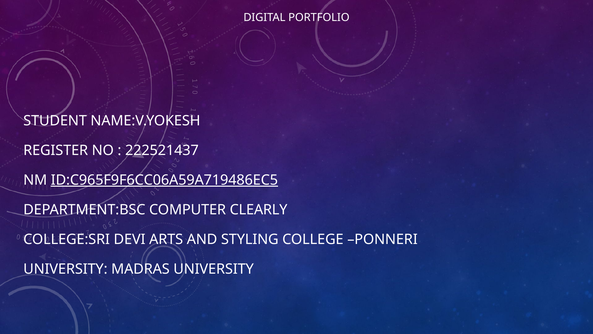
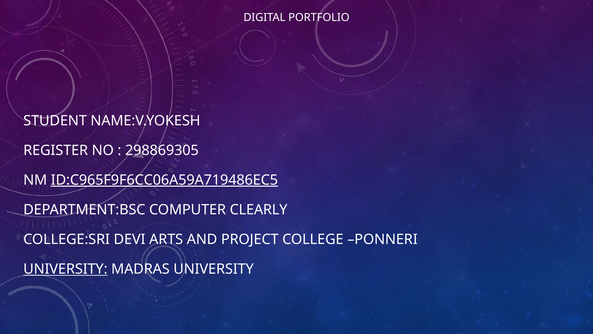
222521437: 222521437 -> 298869305 (162, 150)
STYLING: STYLING -> PROJECT (250, 239)
UNIVERSITY underline: none -> present (65, 269)
